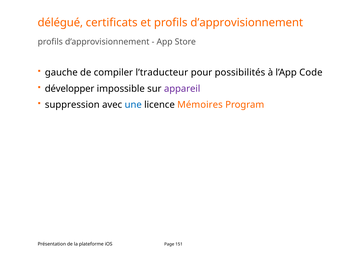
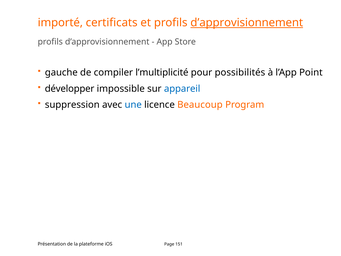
délégué: délégué -> importé (60, 23)
d’approvisionnement underline: none -> present (247, 23)
l’traducteur: l’traducteur -> l’multiplicité (162, 72)
Code: Code -> Point (311, 72)
appareil colour: purple -> blue (182, 89)
Mémoires: Mémoires -> Beaucoup (200, 105)
